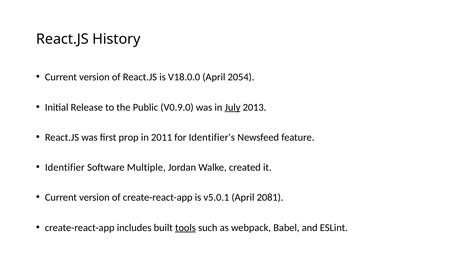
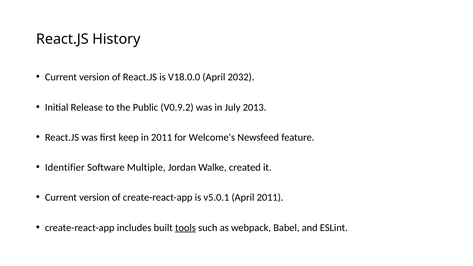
2054: 2054 -> 2032 (241, 77)
V0.9.0: V0.9.0 -> V0.9.2 (177, 107)
July underline: present -> none (233, 107)
prop: prop -> keep (129, 137)
Identifier's: Identifier's -> Welcome's (212, 137)
April 2081: 2081 -> 2011 (270, 198)
